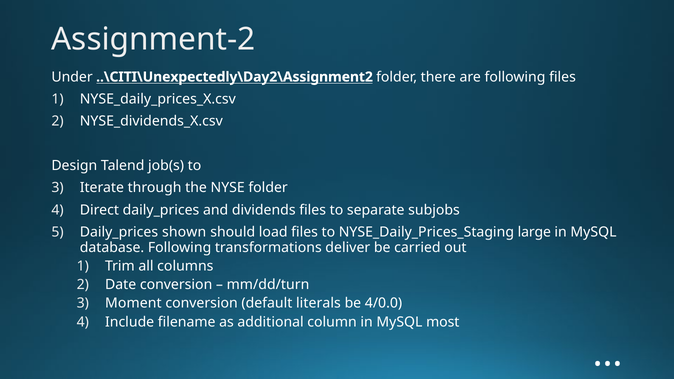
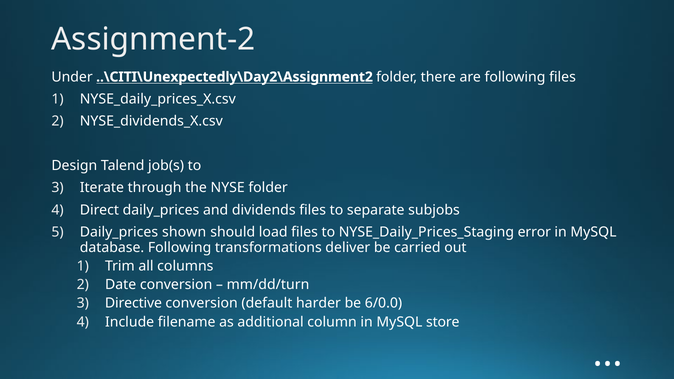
large: large -> error (534, 232)
Moment: Moment -> Directive (133, 303)
literals: literals -> harder (318, 303)
4/0.0: 4/0.0 -> 6/0.0 (384, 303)
most: most -> store (443, 322)
